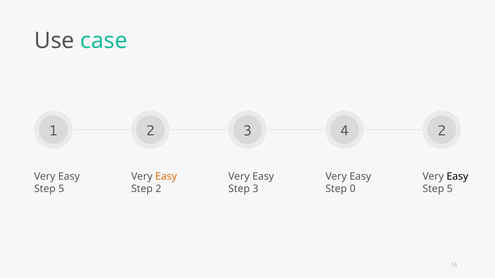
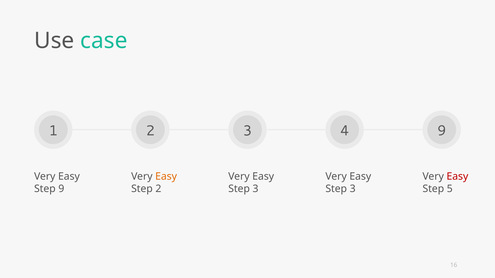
4 2: 2 -> 9 (442, 131)
Easy colour: black -> red (457, 177)
5: 5 -> 9 (61, 189)
0: 0 -> 3 (353, 189)
